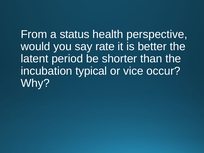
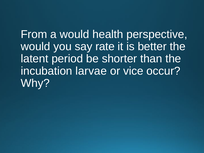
a status: status -> would (74, 34)
typical: typical -> larvae (91, 71)
